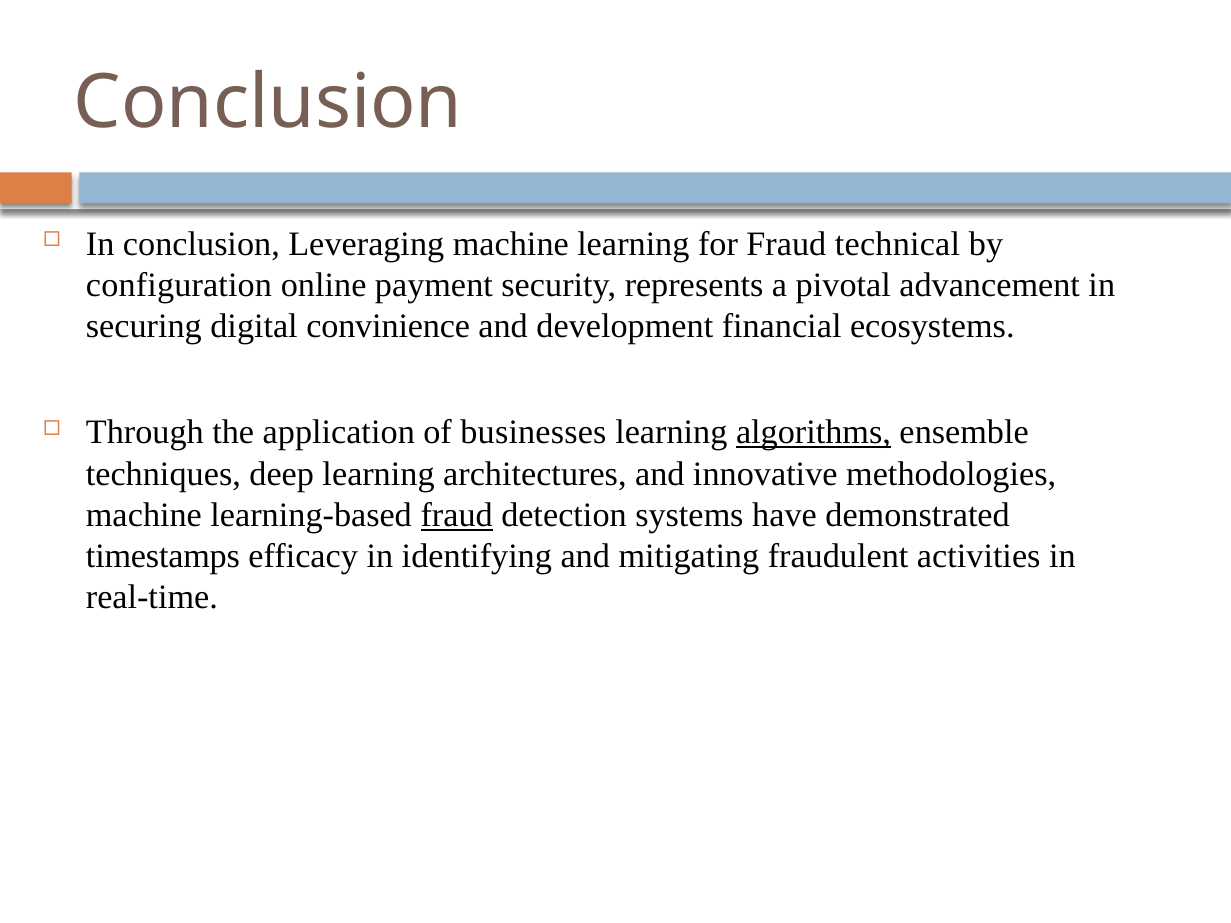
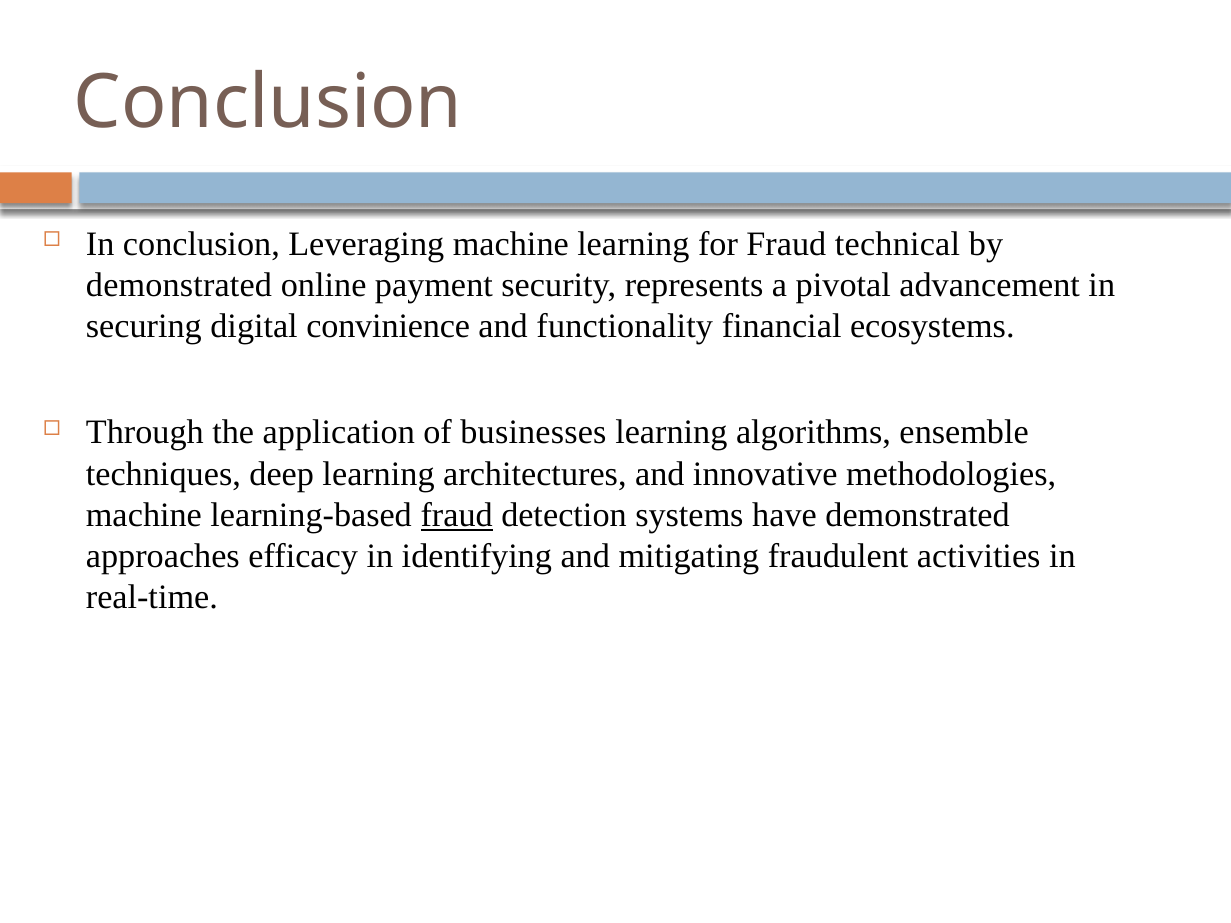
configuration: configuration -> demonstrated (179, 286)
development: development -> functionality (625, 327)
algorithms underline: present -> none (814, 433)
timestamps: timestamps -> approaches (163, 556)
